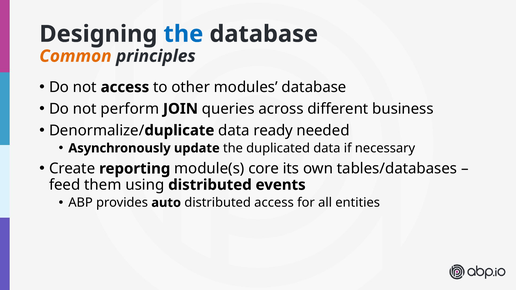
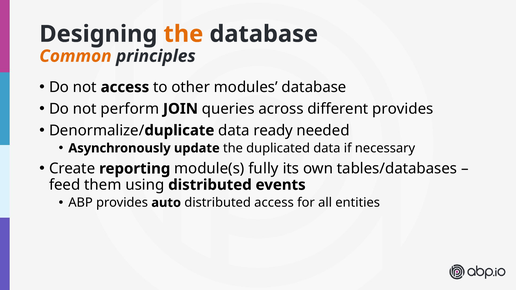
the colour: blue -> orange (183, 34)
different business: business -> provides (403, 109)
core: core -> fully (264, 169)
